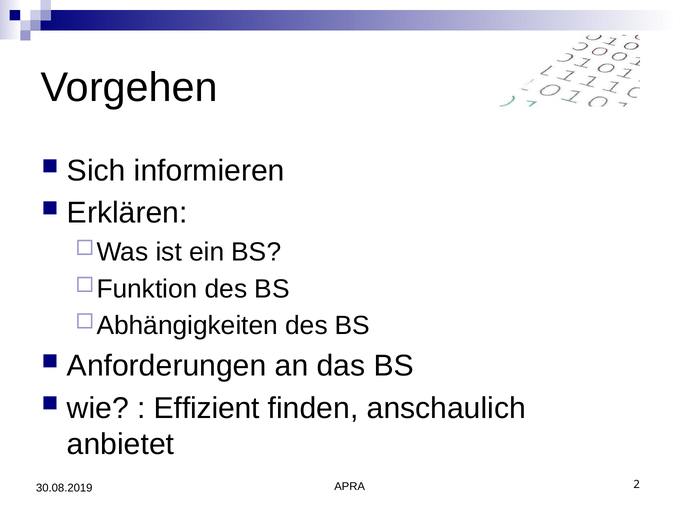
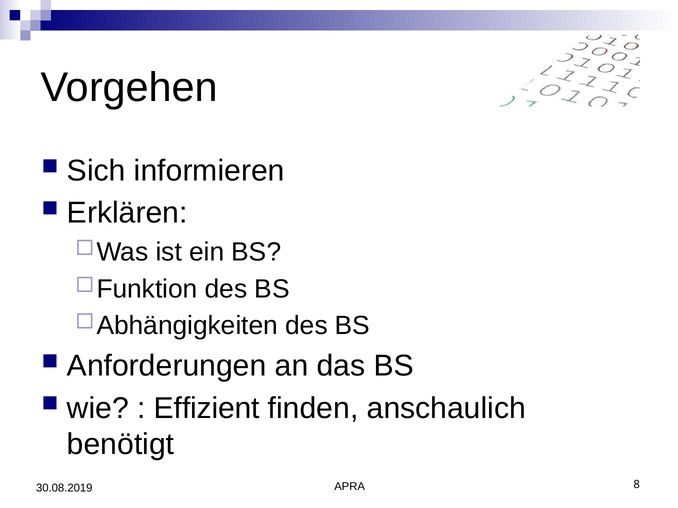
anbietet: anbietet -> benötigt (121, 445)
2: 2 -> 8 (637, 485)
